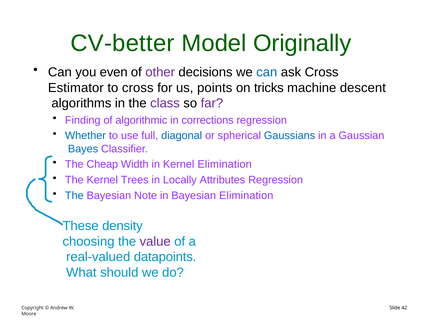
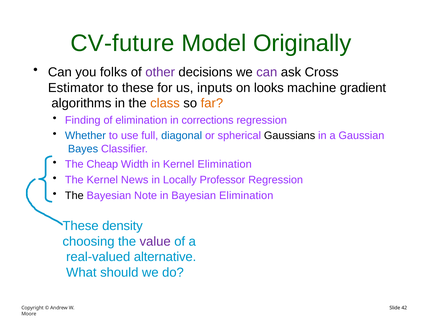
CV-better: CV-better -> CV-future (122, 43)
even: even -> folks (114, 72)
can colour: blue -> purple (267, 72)
to cross: cross -> these (138, 88)
points: points -> inputs (215, 88)
tricks: tricks -> looks (269, 88)
descent: descent -> gradient (363, 88)
class colour: purple -> orange (165, 103)
far colour: purple -> orange (212, 103)
of algorithmic: algorithmic -> elimination (141, 120)
Gaussians colour: blue -> black (290, 136)
Trees: Trees -> News (135, 180)
Attributes: Attributes -> Professor (222, 180)
The colour: blue -> black (74, 196)
datapoints: datapoints -> alternative (165, 257)
